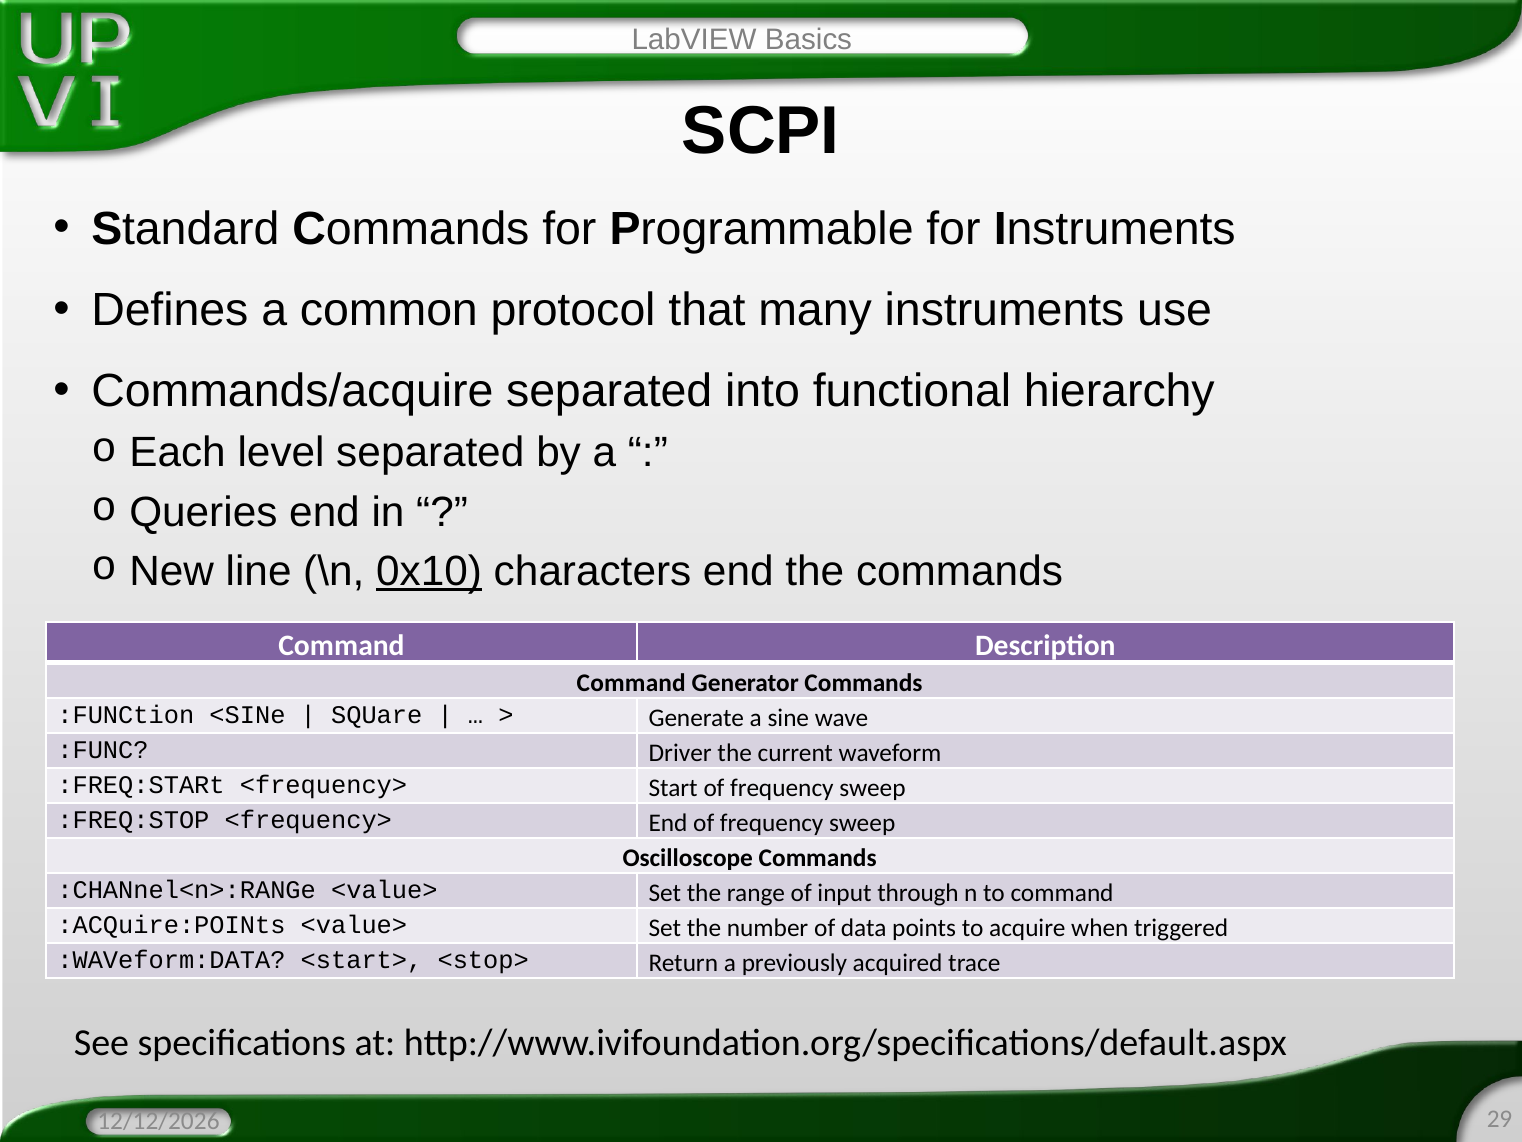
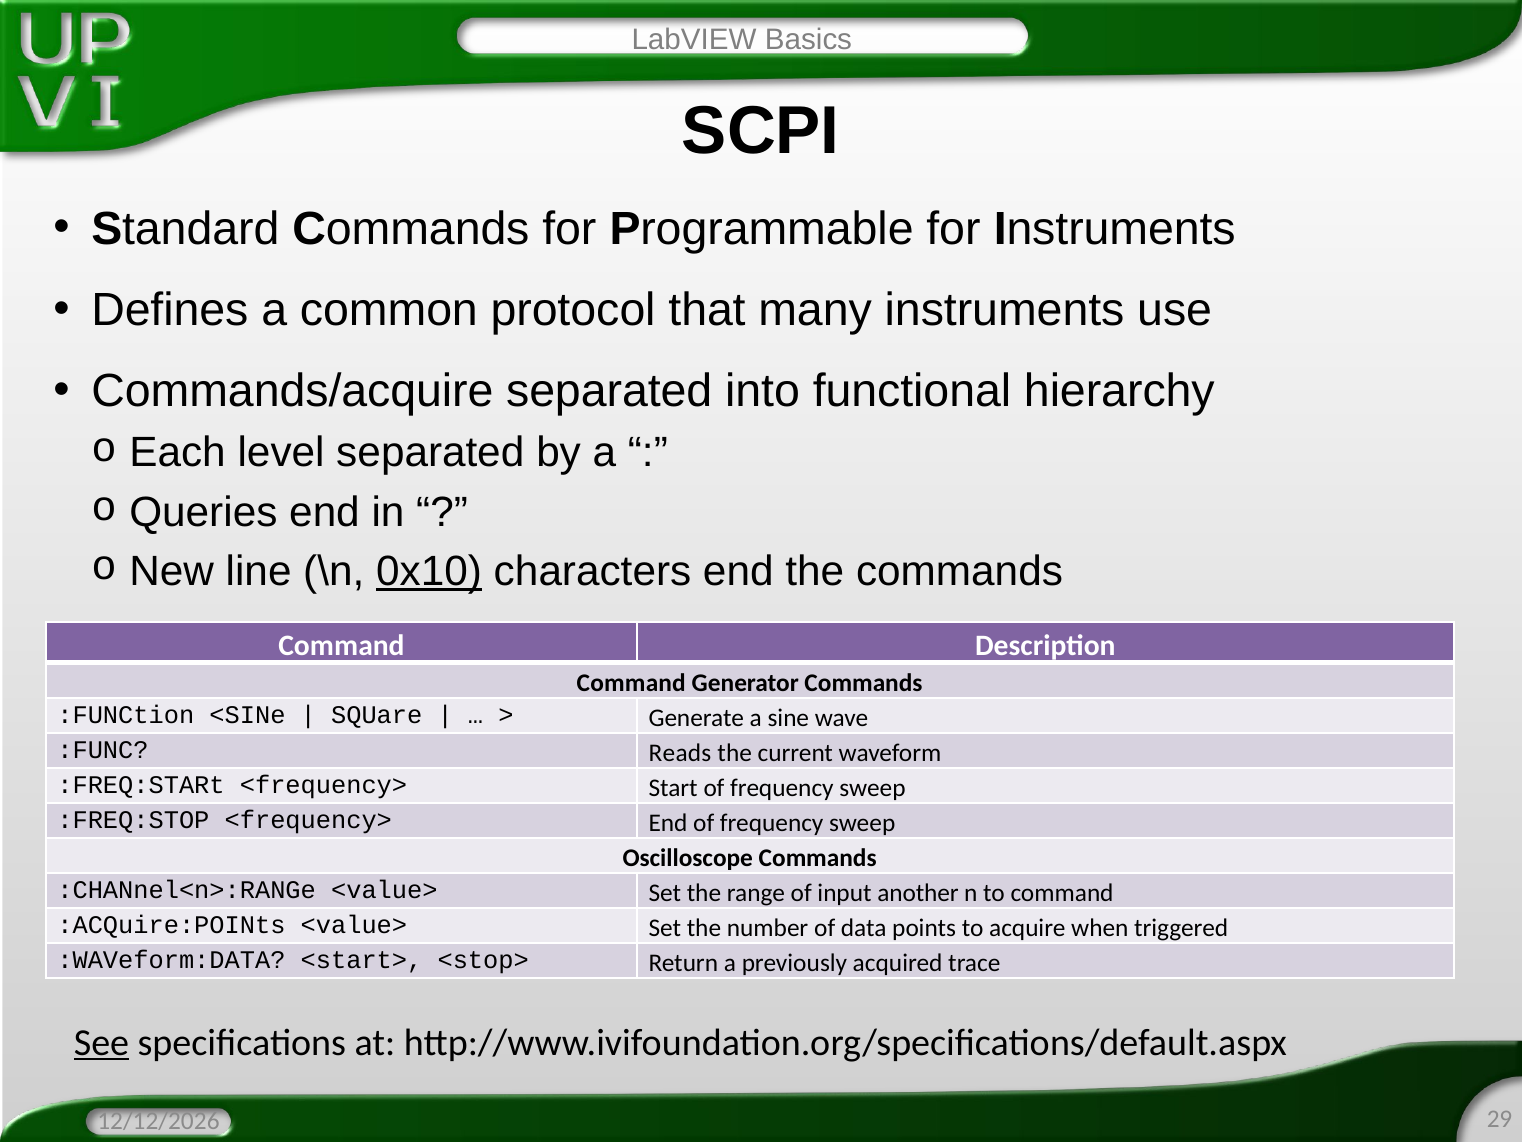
Driver: Driver -> Reads (680, 753)
through: through -> another (918, 893)
See underline: none -> present (101, 1042)
